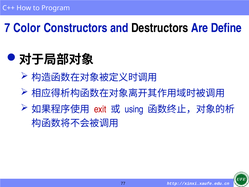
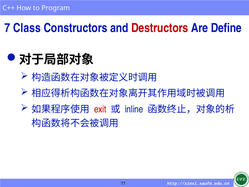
Color: Color -> Class (27, 28)
Destructors colour: black -> red (160, 28)
using: using -> inline (134, 109)
